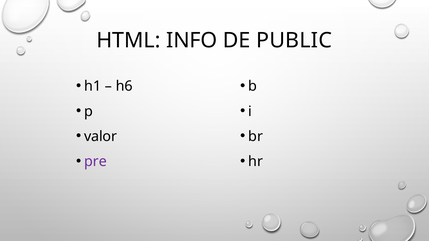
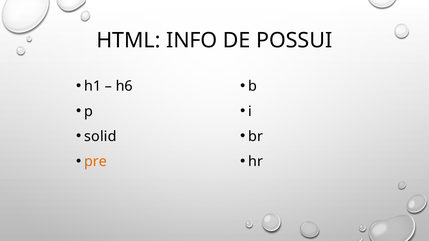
PUBLIC: PUBLIC -> POSSUI (294, 40)
valor: valor -> solid (100, 137)
pre colour: purple -> orange (95, 162)
